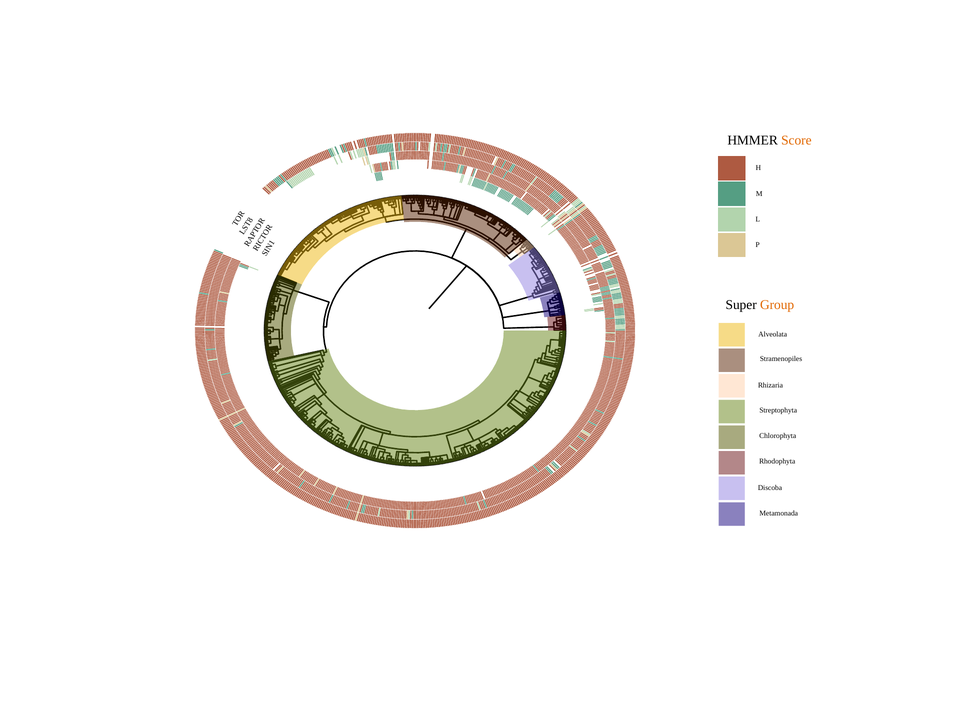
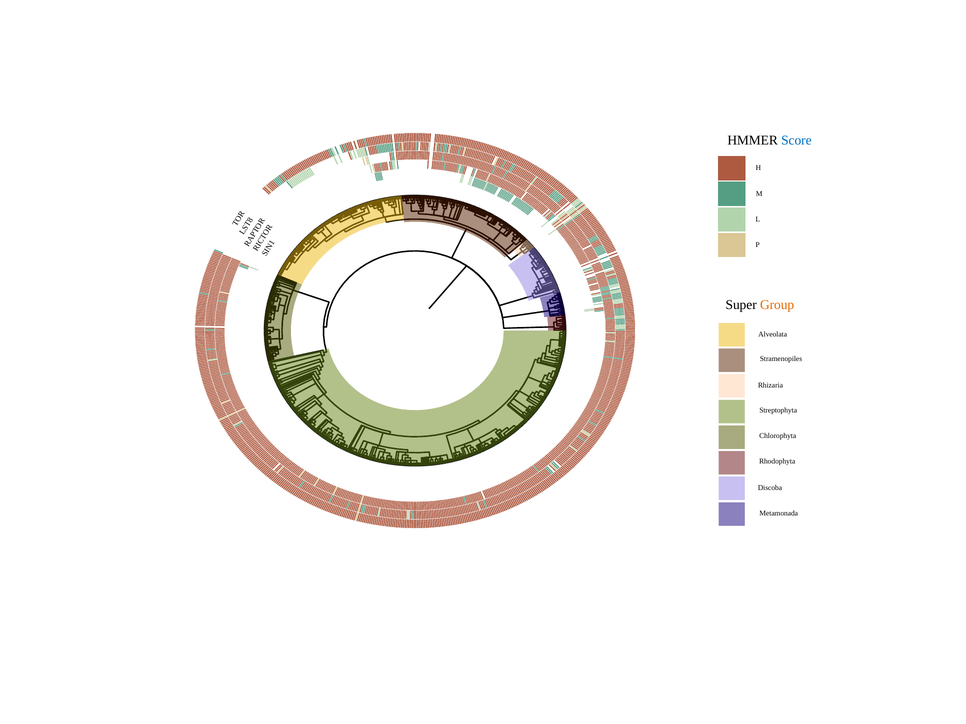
Score colour: orange -> blue (796, 140)
